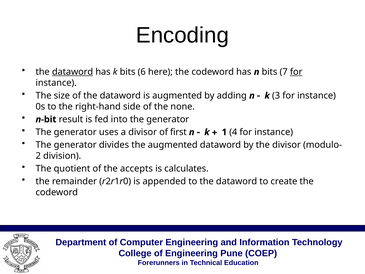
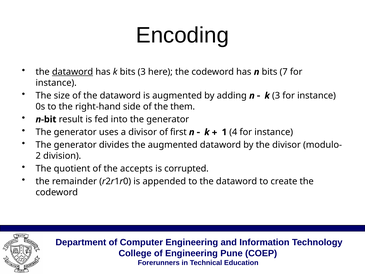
bits 6: 6 -> 3 (142, 72)
for underline: present -> none (296, 72)
none: none -> them (183, 106)
calculates: calculates -> corrupted (186, 169)
